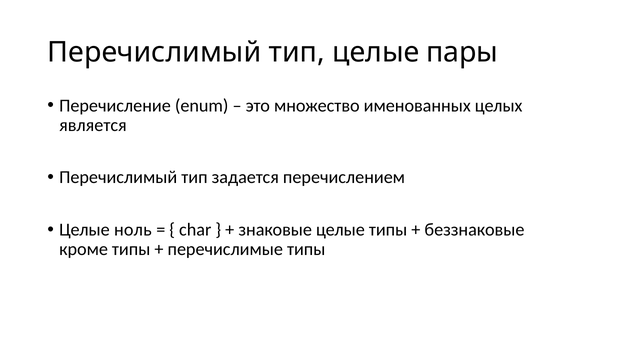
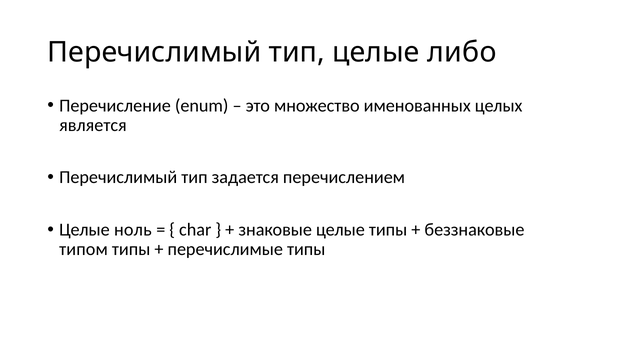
пары: пары -> либо (462, 52)
кроме: кроме -> типом (83, 249)
